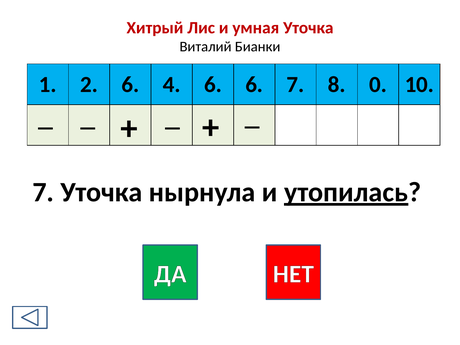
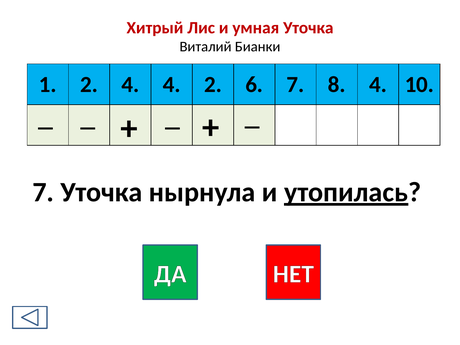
2 6: 6 -> 4 (130, 84)
4 6: 6 -> 2 (213, 84)
8 0: 0 -> 4 (378, 84)
